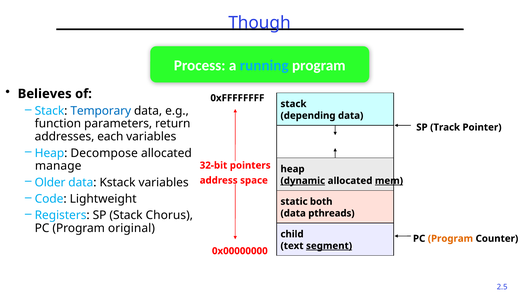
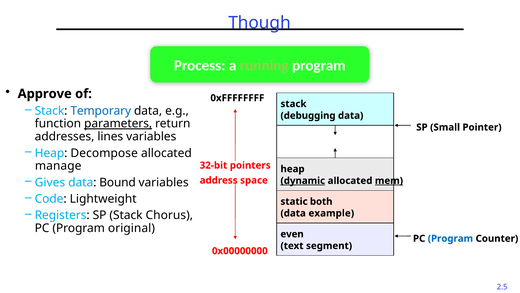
running colour: light blue -> light green (264, 65)
Believes: Believes -> Approve (45, 94)
depending: depending -> debugging (308, 115)
parameters underline: none -> present (118, 124)
Track: Track -> Small (445, 127)
each: each -> lines (110, 136)
Older: Older -> Gives (50, 182)
Kstack: Kstack -> Bound (118, 182)
pthreads: pthreads -> example (331, 213)
child: child -> even (292, 234)
Program colour: orange -> blue (450, 238)
segment underline: present -> none (329, 245)
